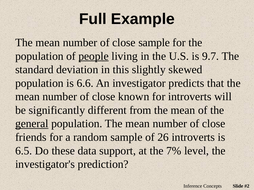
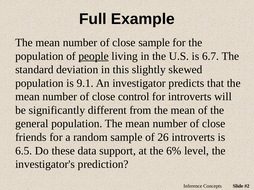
9.7: 9.7 -> 6.7 (211, 56)
6.6: 6.6 -> 9.1 (85, 83)
known: known -> control (134, 97)
general underline: present -> none (32, 124)
7%: 7% -> 6% (174, 151)
